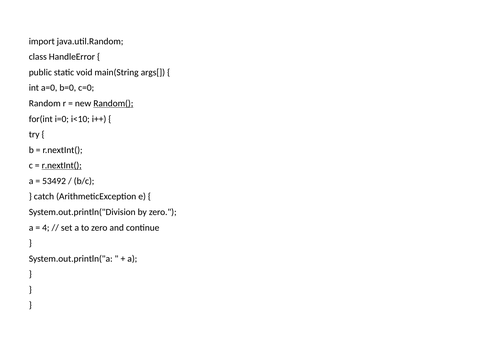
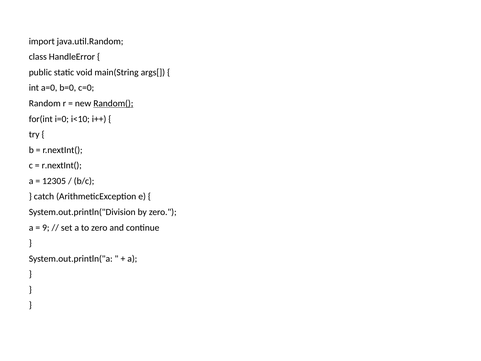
r.nextInt( underline: present -> none (62, 165)
53492: 53492 -> 12305 (54, 181)
4: 4 -> 9 (46, 227)
